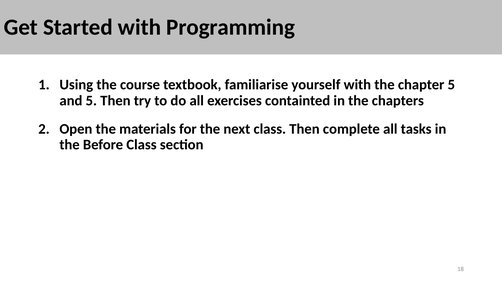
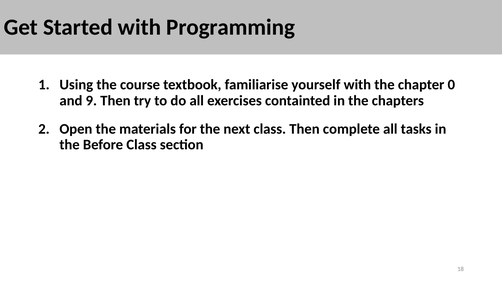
chapter 5: 5 -> 0 (451, 85)
and 5: 5 -> 9 (91, 101)
